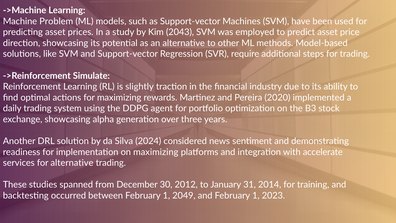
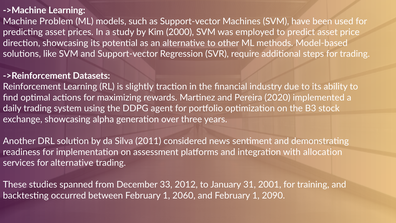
2043: 2043 -> 2000 (180, 32)
Simulate: Simulate -> Datasets (91, 76)
2024: 2024 -> 2011 (148, 141)
on maximizing: maximizing -> assessment (156, 152)
accelerate: accelerate -> allocation (323, 152)
30: 30 -> 33 (166, 185)
2014: 2014 -> 2001 (270, 185)
2049: 2049 -> 2060 (184, 195)
2023: 2023 -> 2090 (273, 195)
